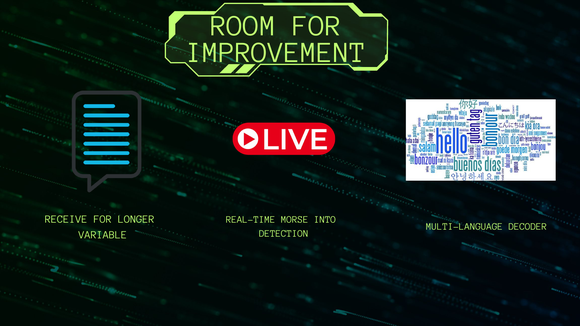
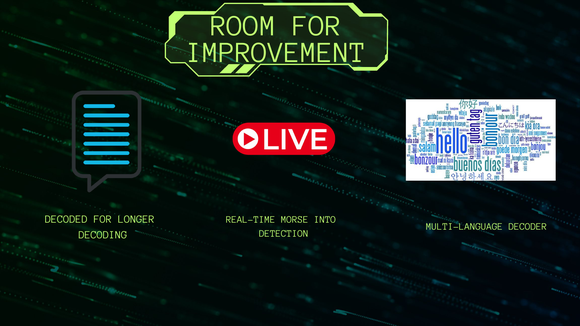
RECEIVE: RECEIVE -> DECODED (66, 219)
VARIABLE: VARIABLE -> DECODING (103, 235)
